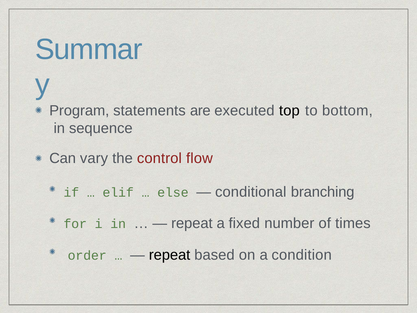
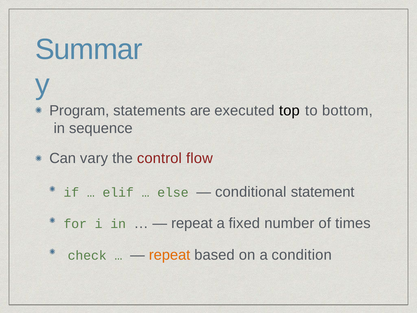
branching: branching -> statement (323, 192)
order: order -> check (87, 255)
repeat colour: black -> orange (170, 255)
